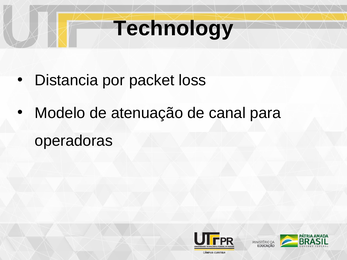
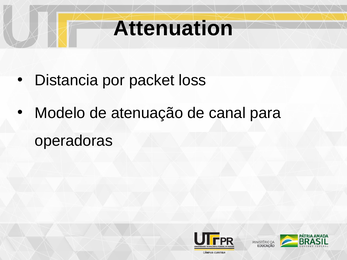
Technology: Technology -> Attenuation (173, 28)
